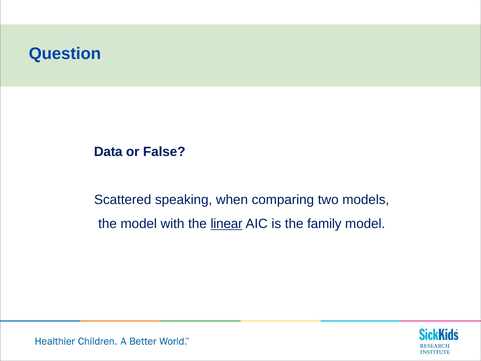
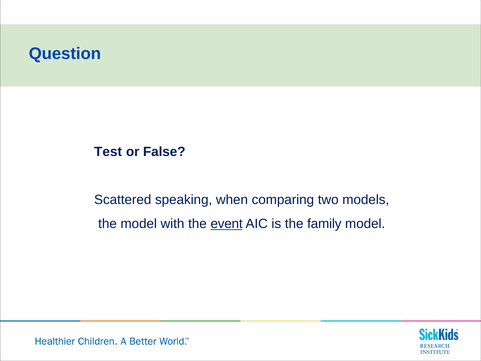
Data: Data -> Test (108, 152)
linear: linear -> event (227, 224)
